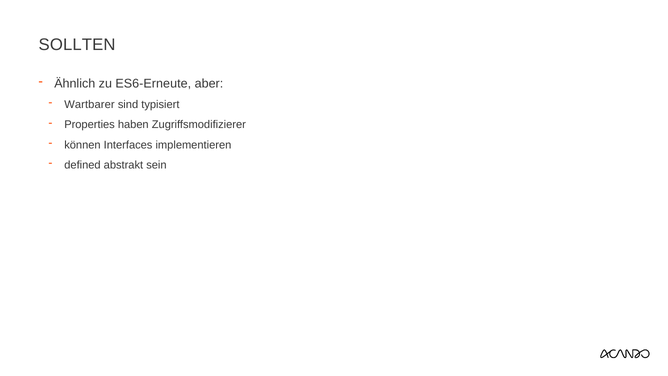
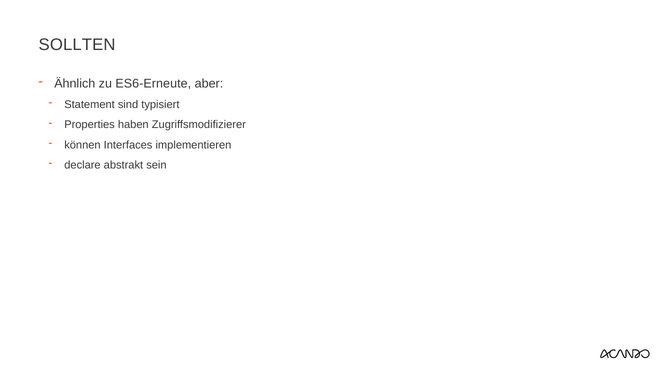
Wartbarer: Wartbarer -> Statement (90, 104)
defined: defined -> declare (82, 165)
